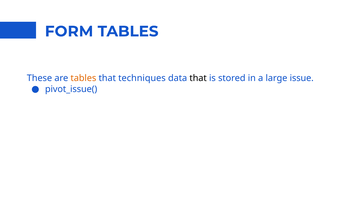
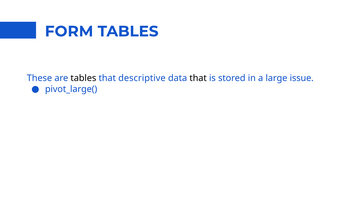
tables colour: orange -> black (83, 78)
techniques: techniques -> descriptive (142, 78)
pivot_issue(: pivot_issue( -> pivot_large( (71, 89)
